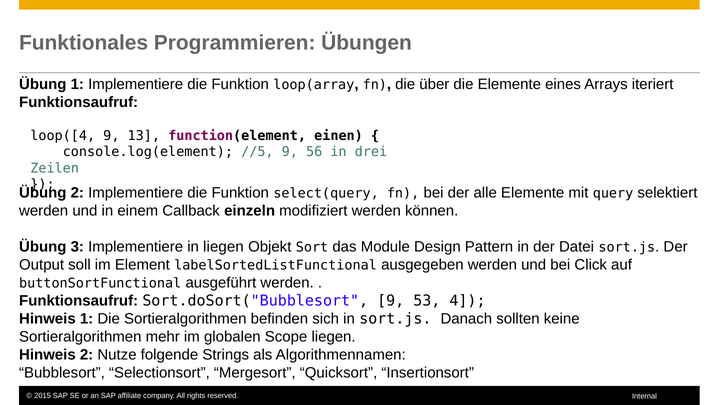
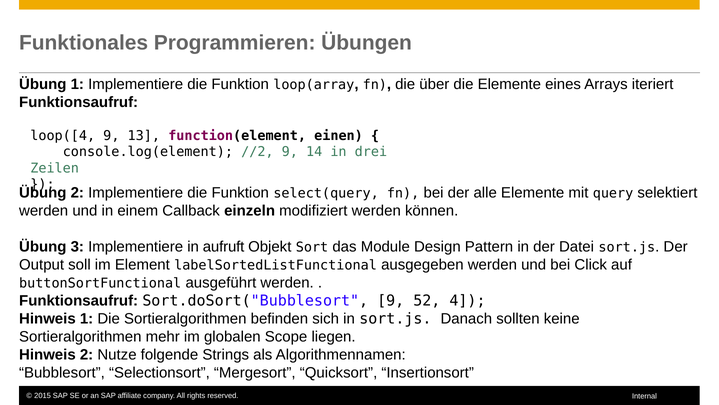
//5: //5 -> //2 (257, 152)
9 56: 56 -> 14 (314, 152)
in liegen: liegen -> aufruft (224, 246)
53: 53 -> 52 (427, 300)
